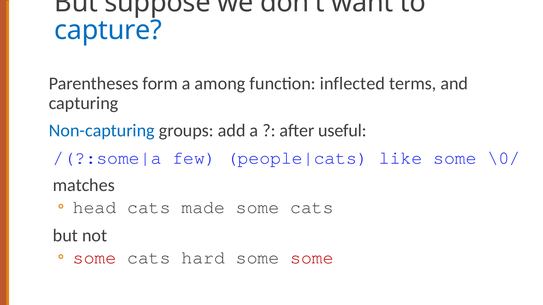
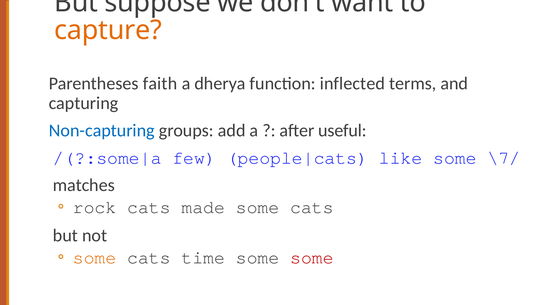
capture colour: blue -> orange (108, 30)
form: form -> faith (160, 84)
among: among -> dherya (220, 84)
\0/: \0/ -> \7/ (504, 158)
head: head -> rock (95, 207)
some colour: red -> orange (95, 258)
hard: hard -> time (203, 258)
